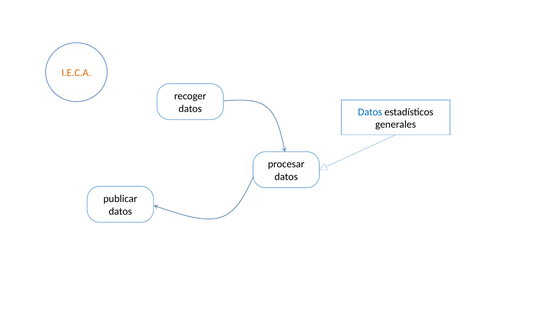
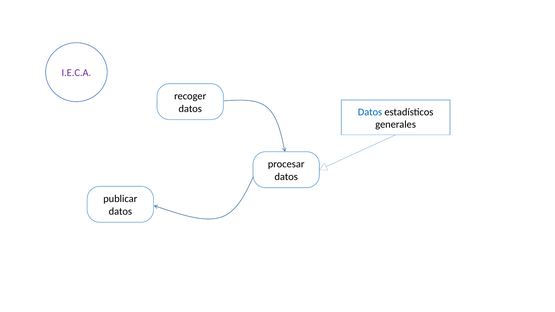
I.E.C.A colour: orange -> purple (76, 73)
